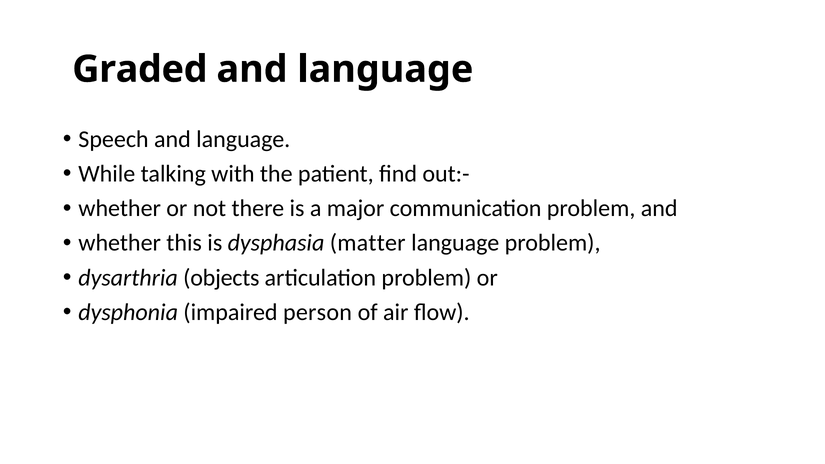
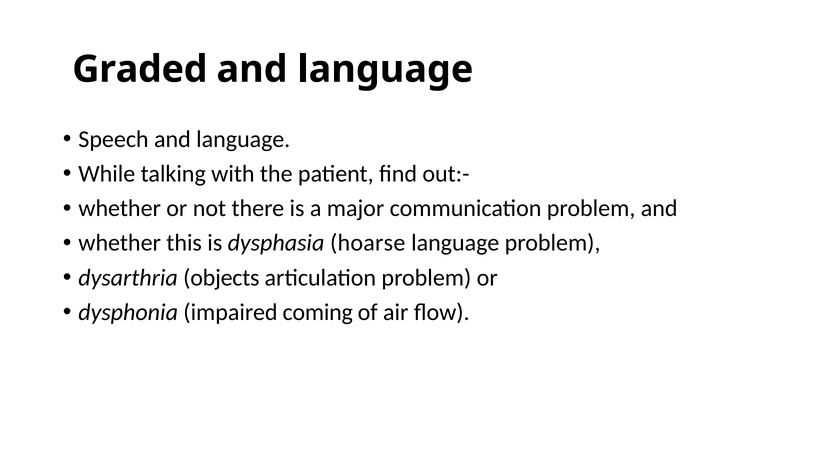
matter: matter -> hoarse (368, 243)
person: person -> coming (318, 312)
